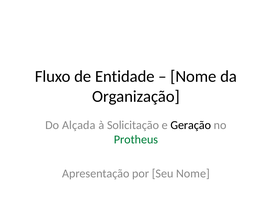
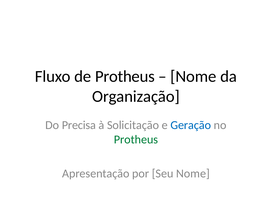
de Entidade: Entidade -> Protheus (125, 76)
Alçada: Alçada -> Precisa (79, 125)
Geração colour: black -> blue (191, 125)
